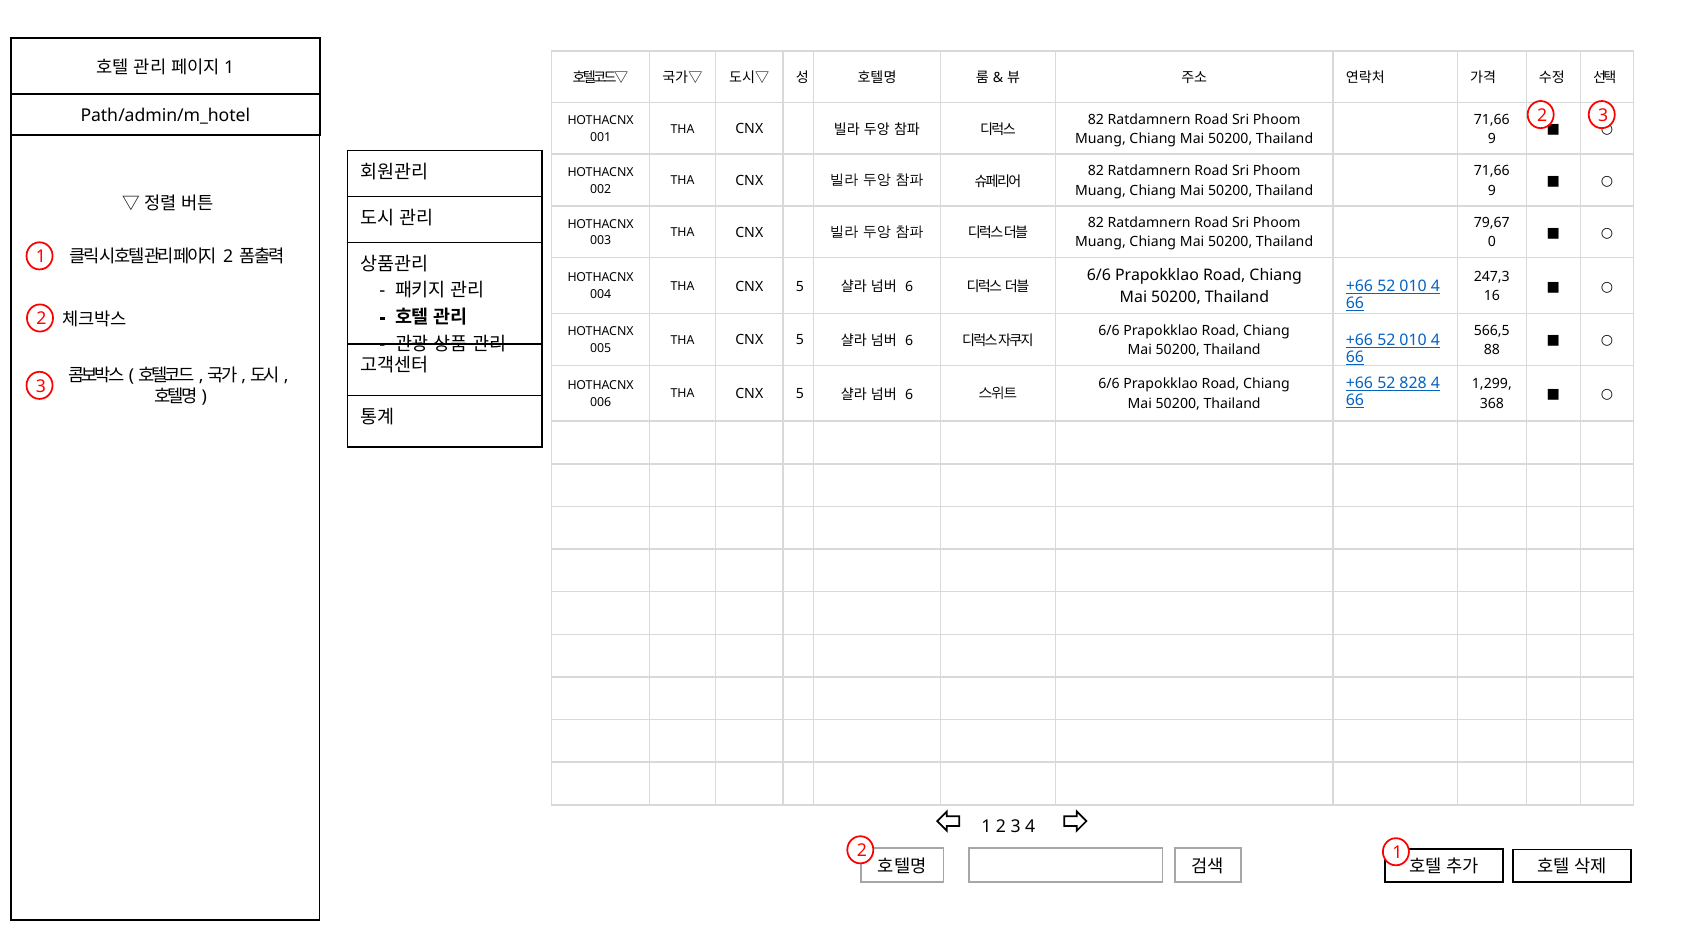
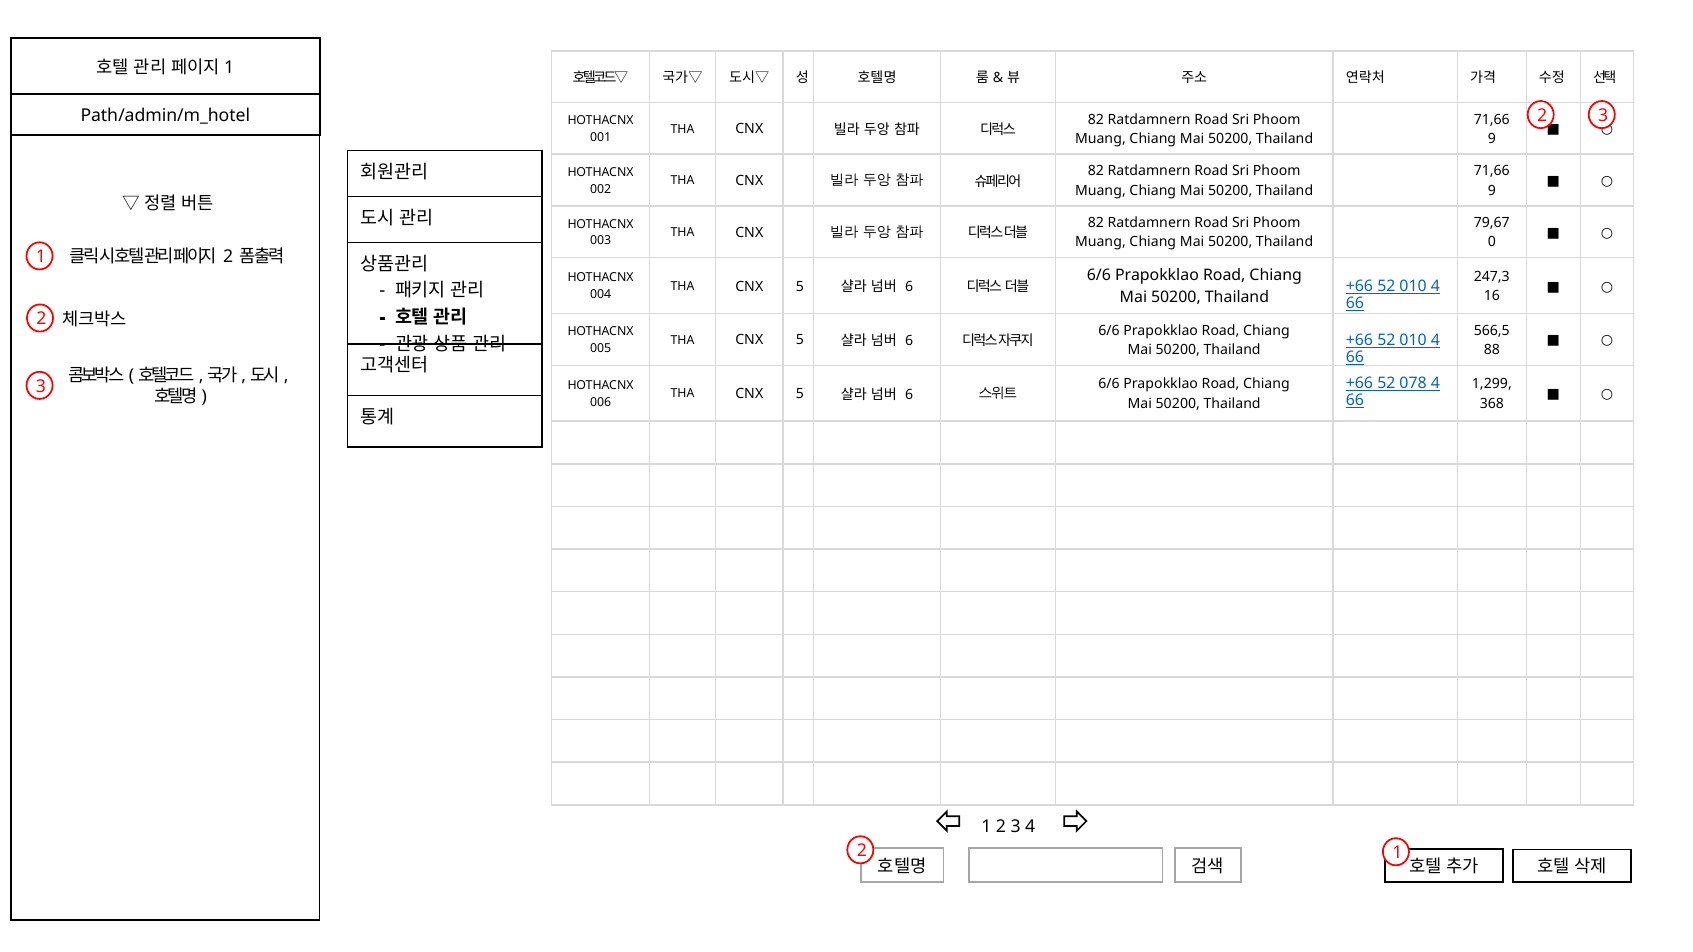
828: 828 -> 078 (1413, 383)
